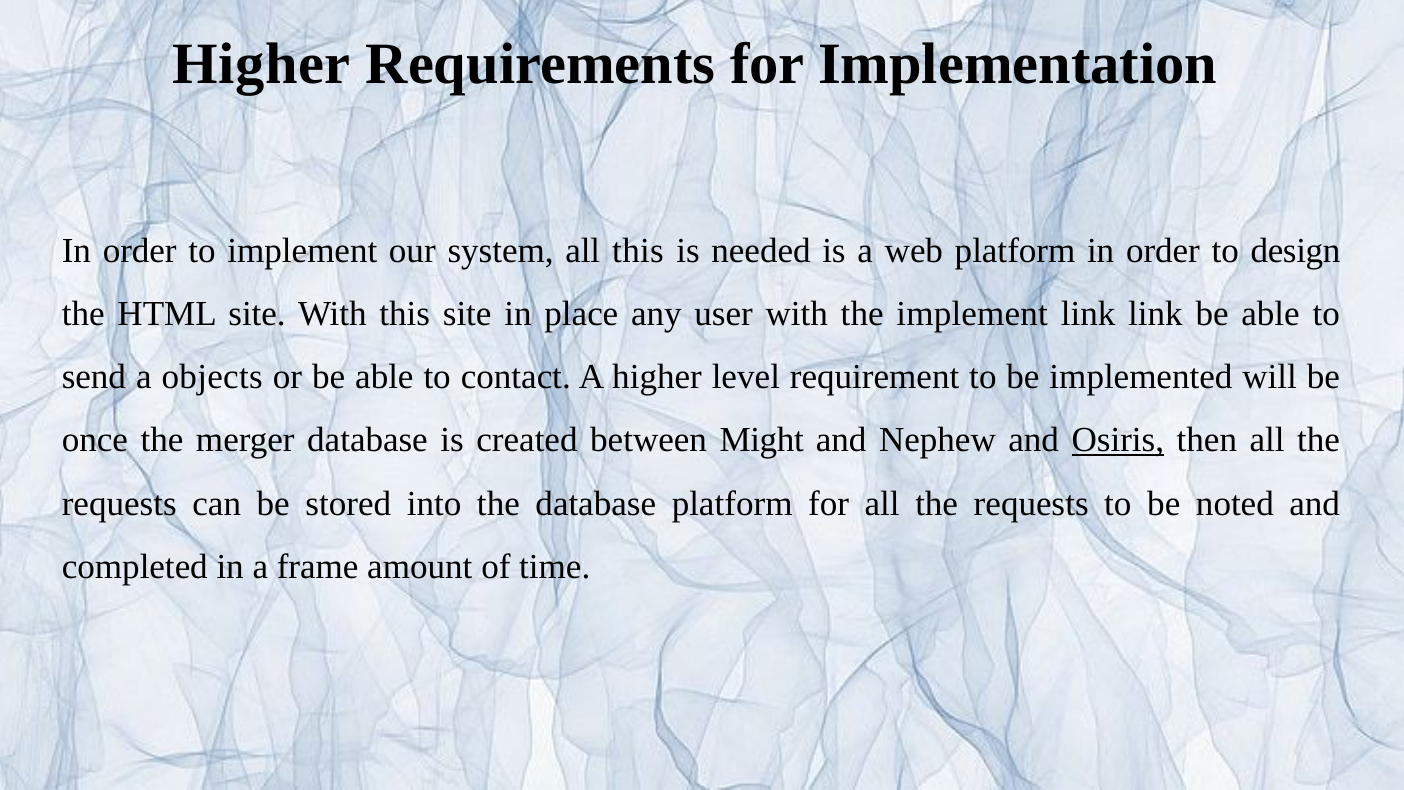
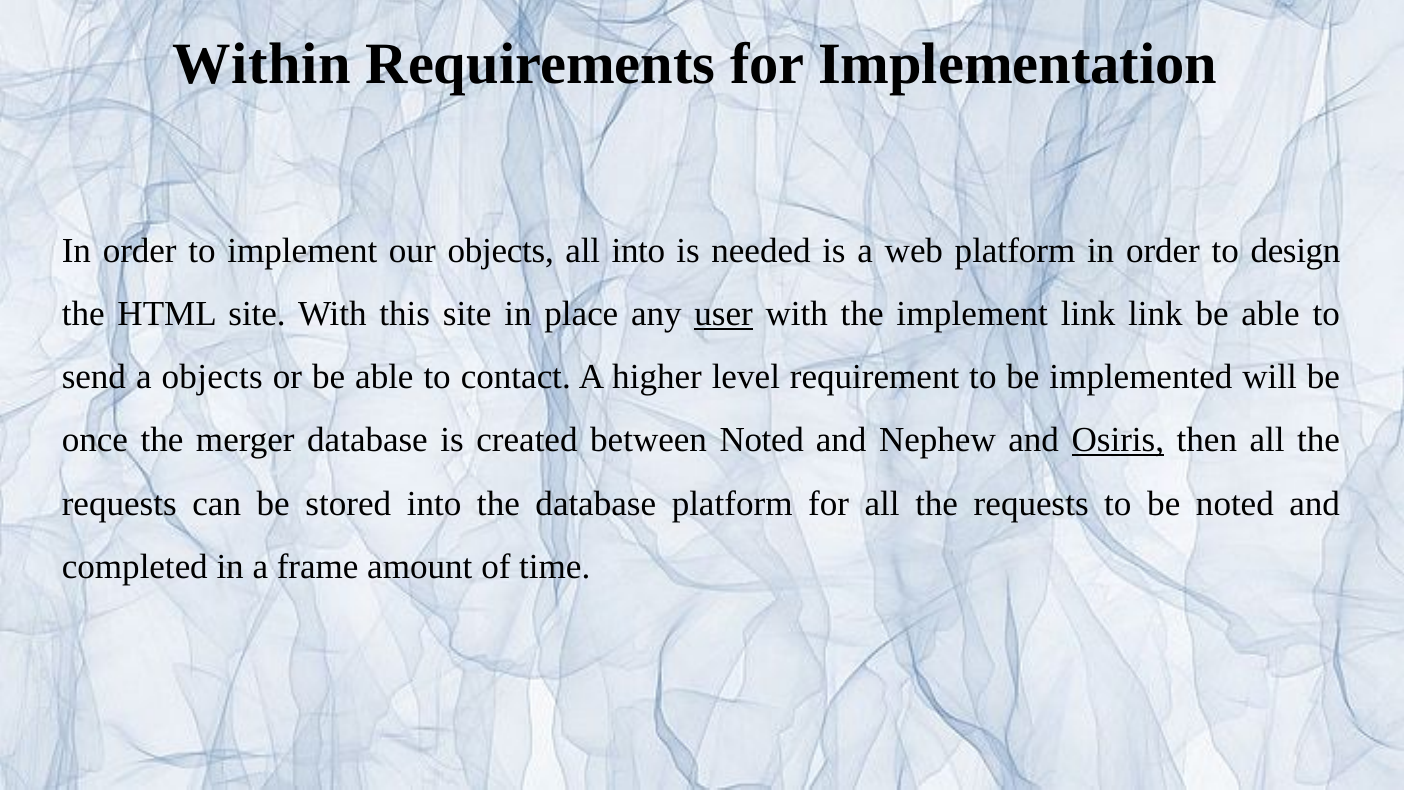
Higher: Higher -> Within (262, 64)
our system: system -> objects (501, 251)
all this: this -> into (638, 251)
user underline: none -> present (724, 314)
between Might: Might -> Noted (762, 440)
